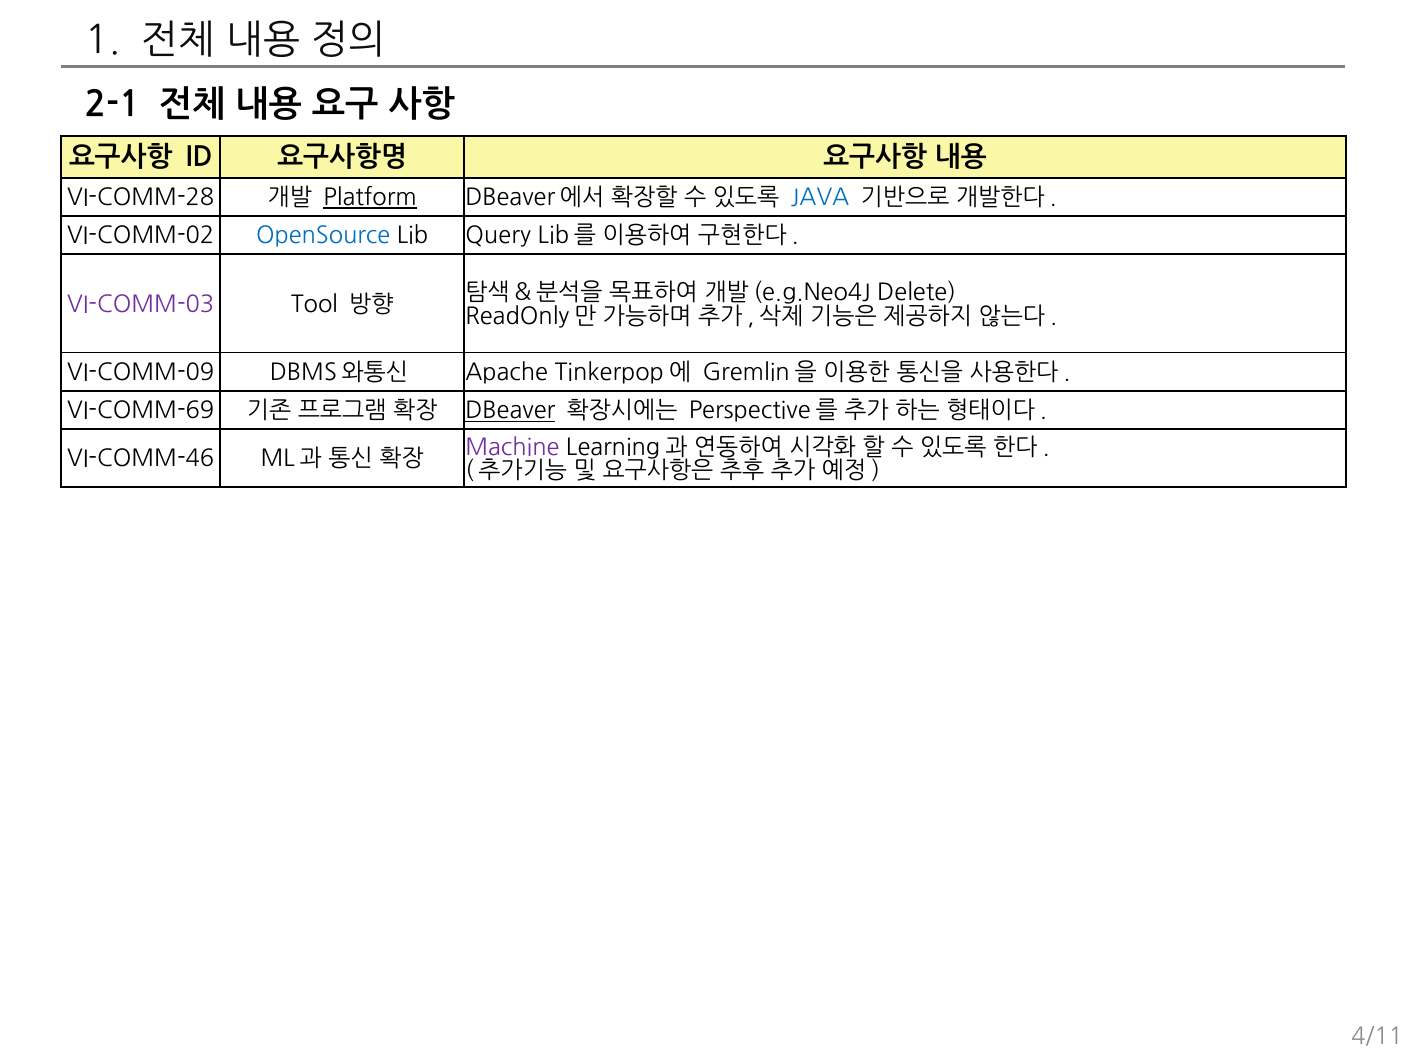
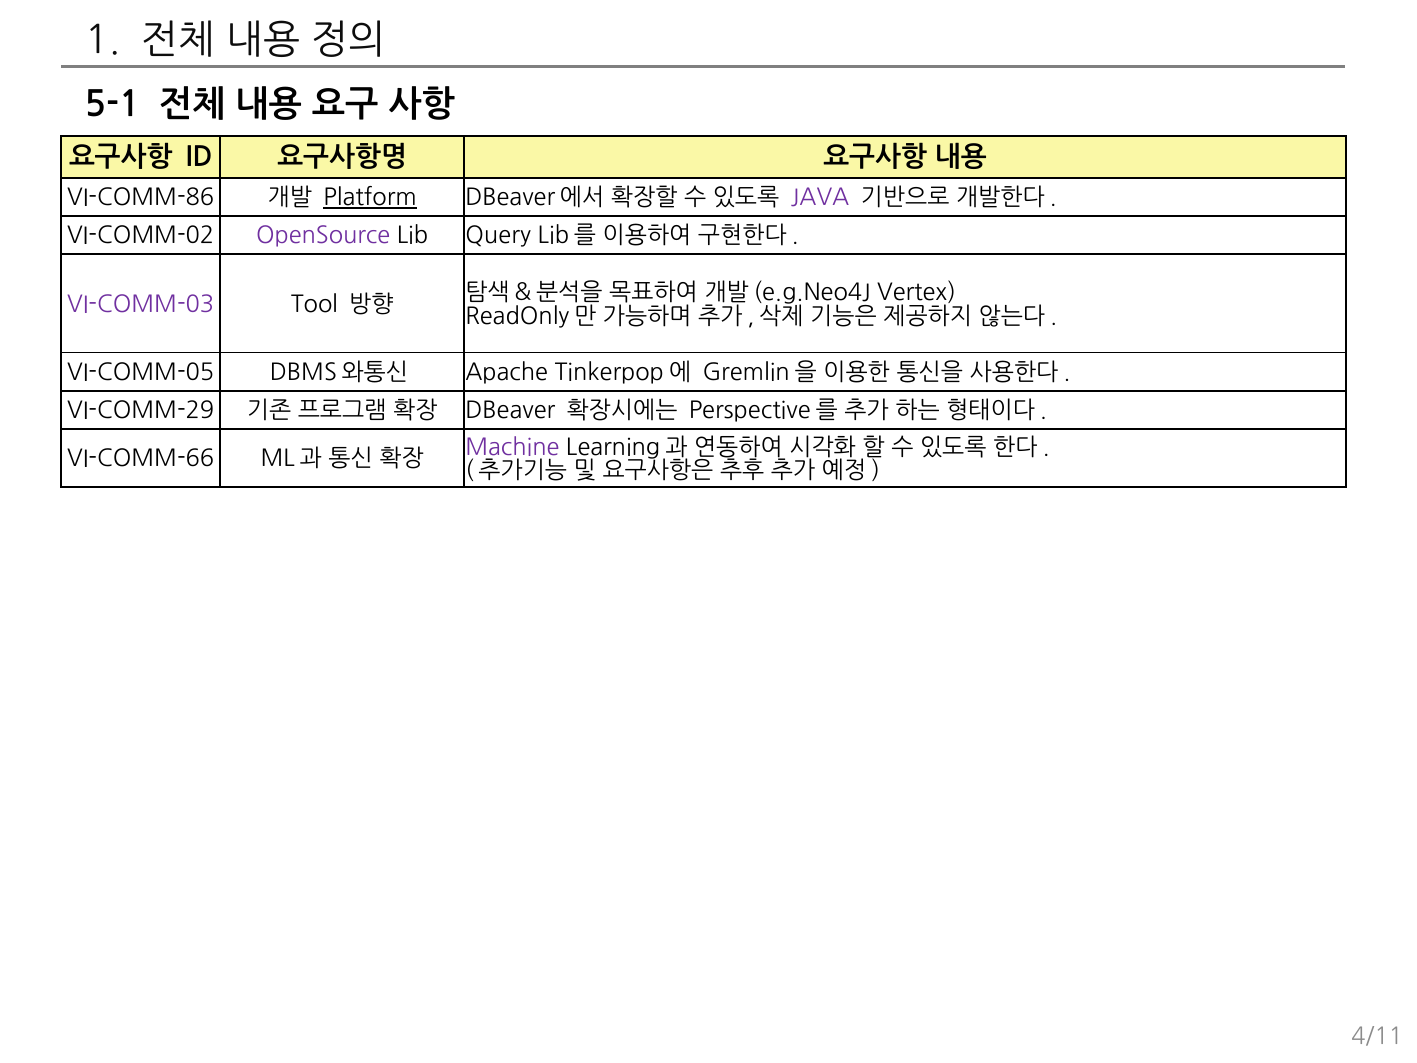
2-1: 2-1 -> 5-1 (113, 105)
VI-COMM-28: VI-COMM-28 -> VI-COMM-86 (141, 198)
JAVA colour: blue -> purple (820, 198)
OpenSource colour: blue -> purple (323, 236)
Delete: Delete -> Vertex (917, 293)
VI-COMM-09: VI-COMM-09 -> VI-COMM-05 (141, 373)
VI-COMM-69: VI-COMM-69 -> VI-COMM-29 (141, 411)
DBeaver underline: present -> none (510, 411)
VI-COMM-46: VI-COMM-46 -> VI-COMM-66 (141, 459)
